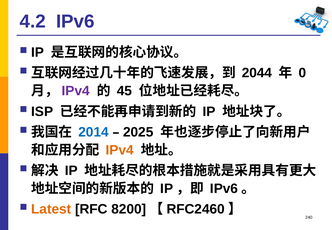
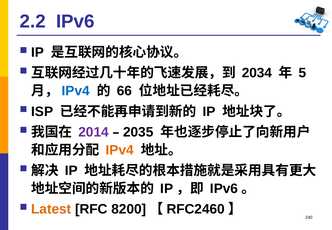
4.2: 4.2 -> 2.2 (33, 21)
2044: 2044 -> 2034 (257, 73)
0: 0 -> 5 (302, 73)
IPv4 colour: purple -> blue (76, 91)
45: 45 -> 66 (124, 91)
2014 colour: blue -> purple (94, 132)
2025: 2025 -> 2035 (138, 132)
